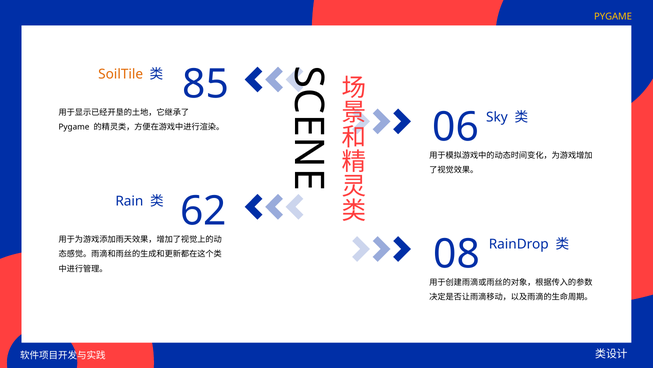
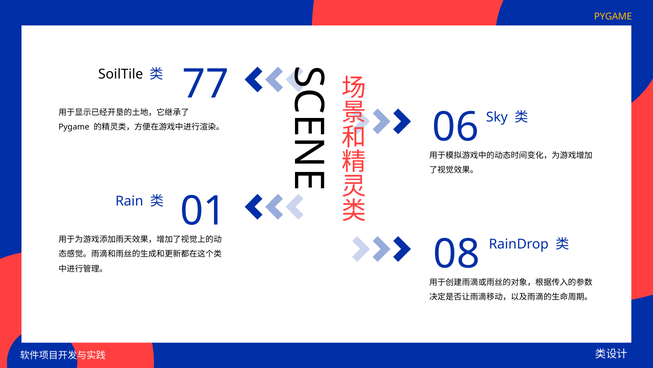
SoilTile colour: orange -> black (121, 74)
85: 85 -> 77 (206, 84)
62: 62 -> 01 (203, 211)
